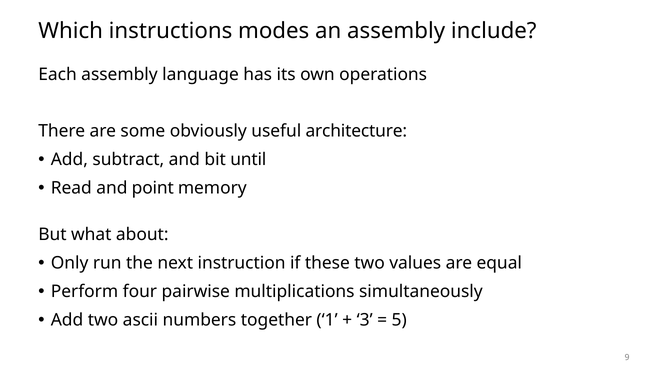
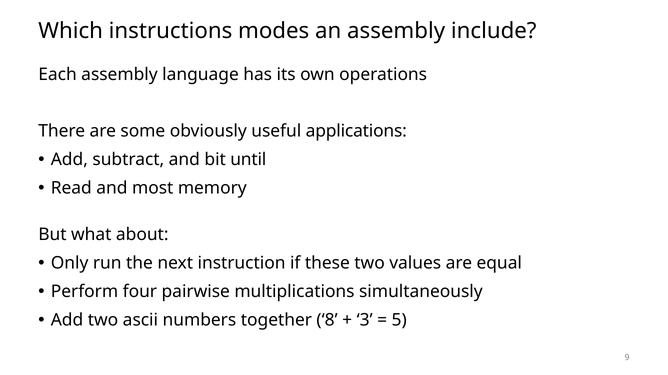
architecture: architecture -> applications (356, 131)
point: point -> most (153, 189)
1: 1 -> 8 (327, 321)
